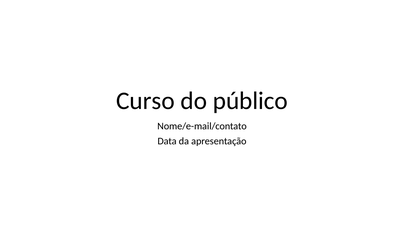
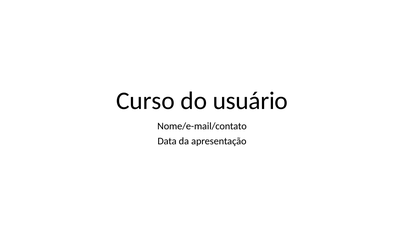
público: público -> usuário (250, 101)
